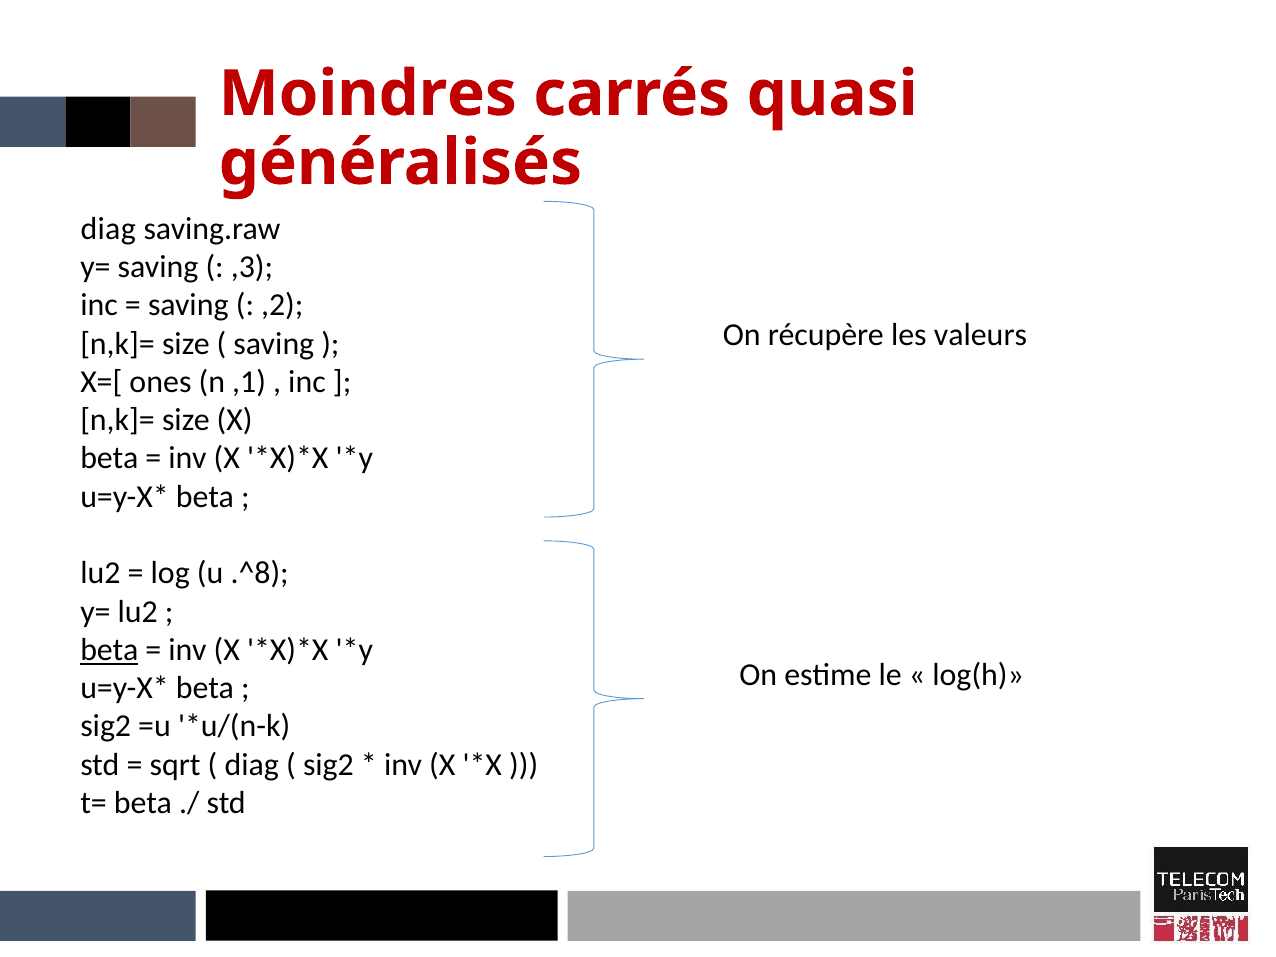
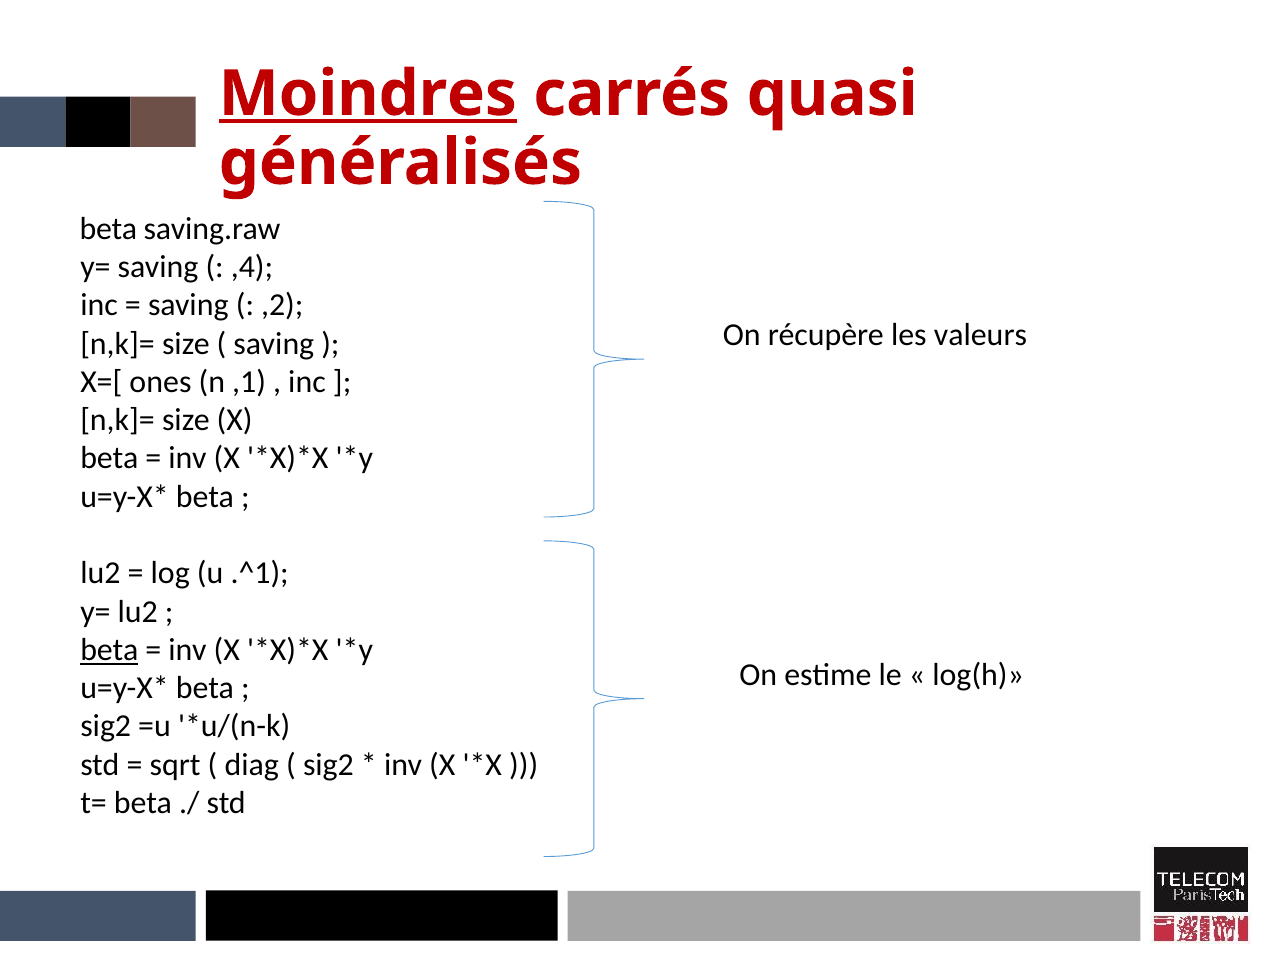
Moindres underline: none -> present (368, 94)
diag: diag -> beta (108, 229)
,3: ,3 -> ,4 (252, 267)
.^8: .^8 -> .^1 (260, 573)
